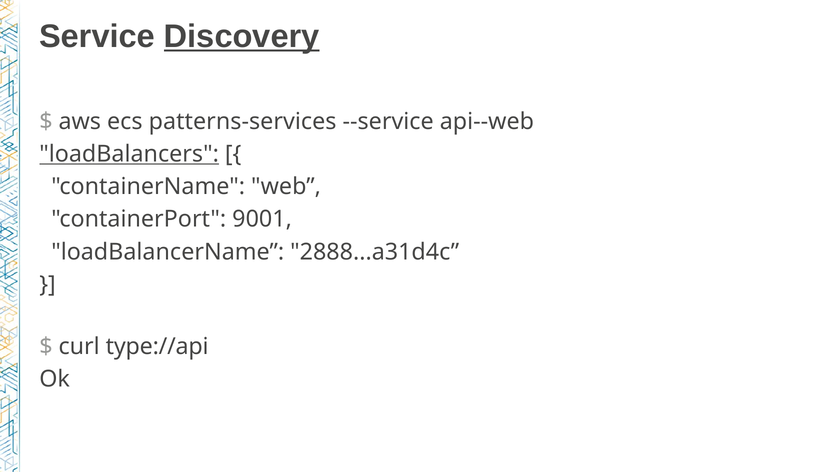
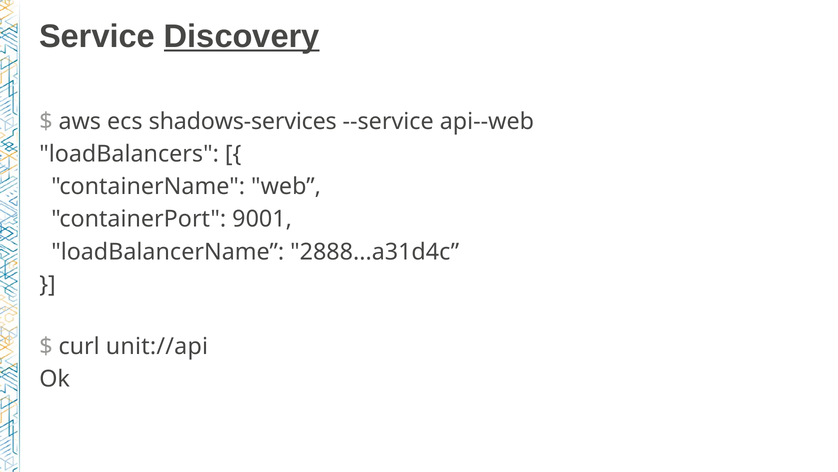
patterns-services: patterns-services -> shadows-services (243, 121)
loadBalancers underline: present -> none (129, 154)
type://api: type://api -> unit://api (157, 346)
